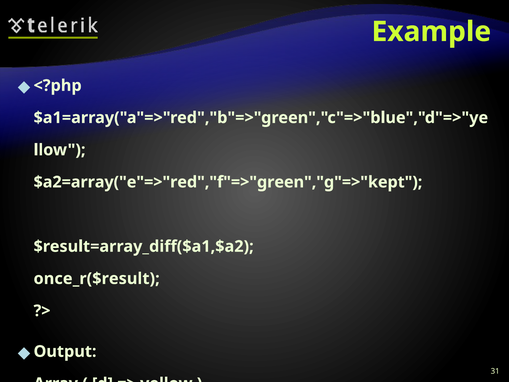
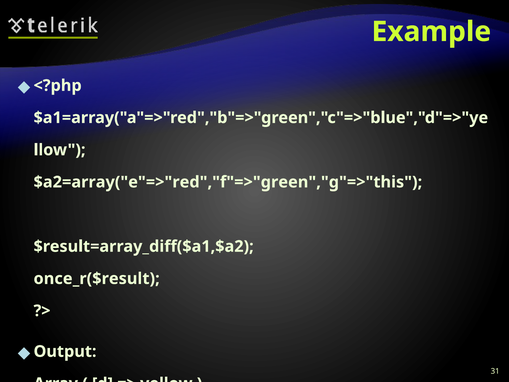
$a2=array("e"=>"red","f"=>"green","g"=>"kept: $a2=array("e"=>"red","f"=>"green","g"=>"kept -> $a2=array("e"=>"red","f"=>"green","g"=>"this (228, 182)
